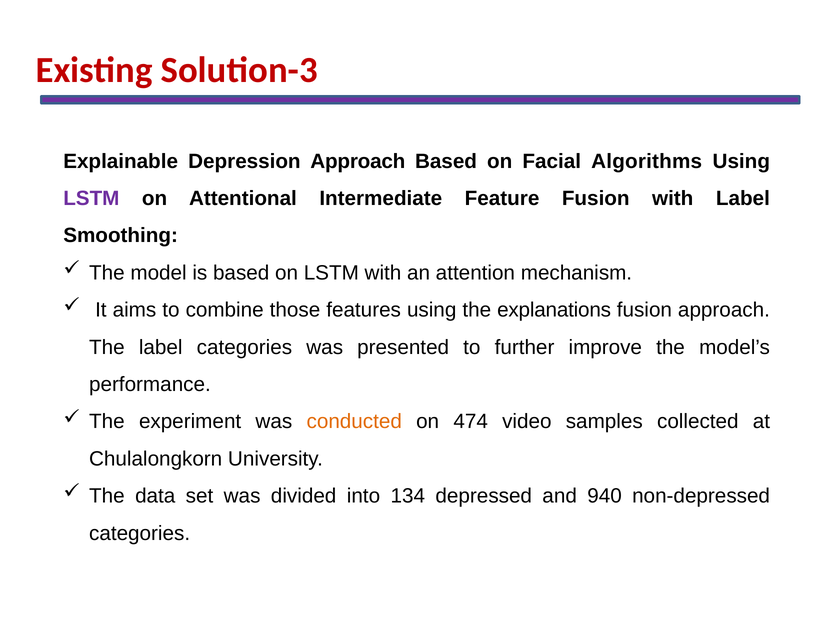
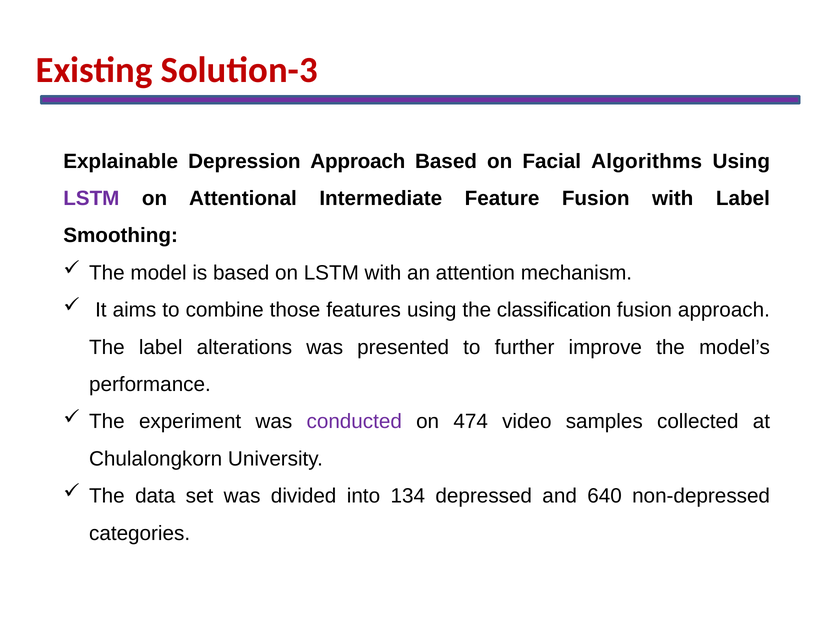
explanations: explanations -> classification (554, 310)
label categories: categories -> alterations (244, 347)
conducted colour: orange -> purple (354, 422)
940: 940 -> 640 (605, 496)
